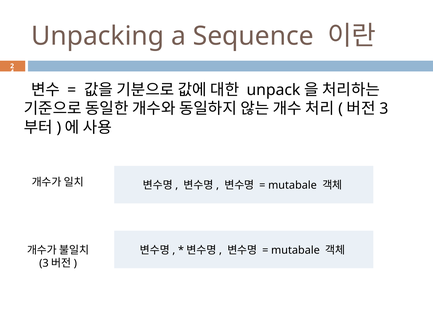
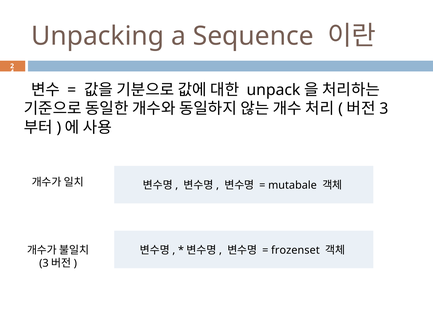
mutabale: mutabale -> frozenset (295, 250)
